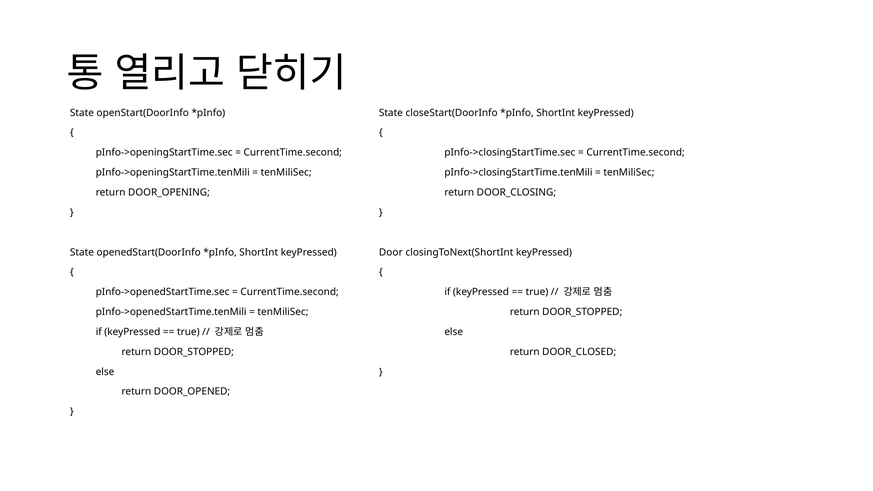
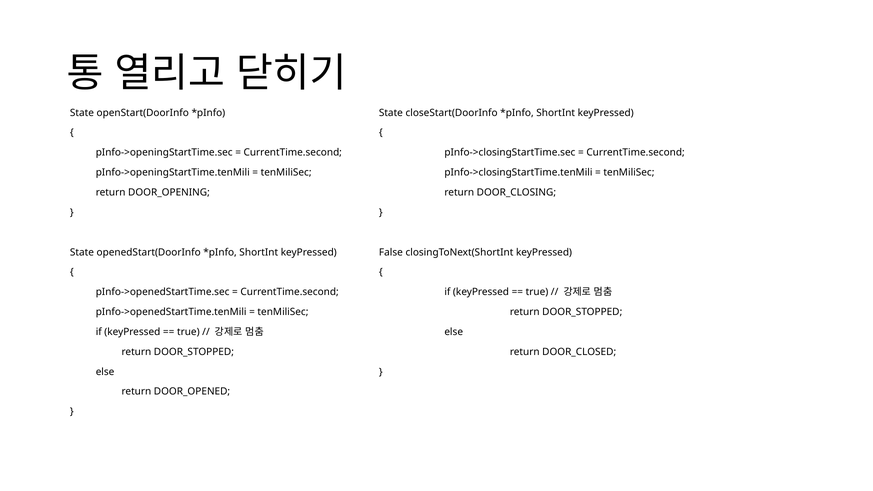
Door: Door -> False (391, 252)
